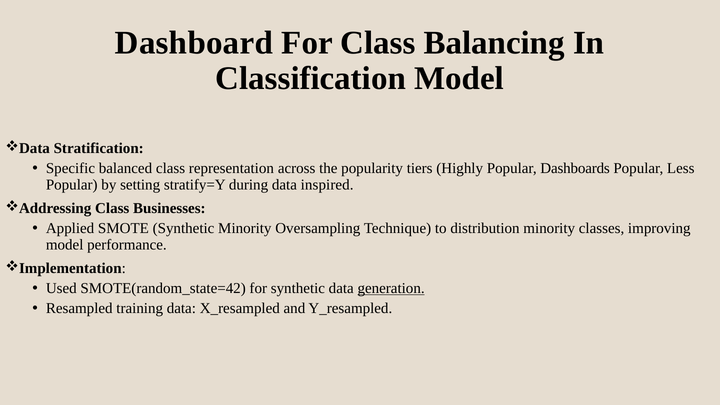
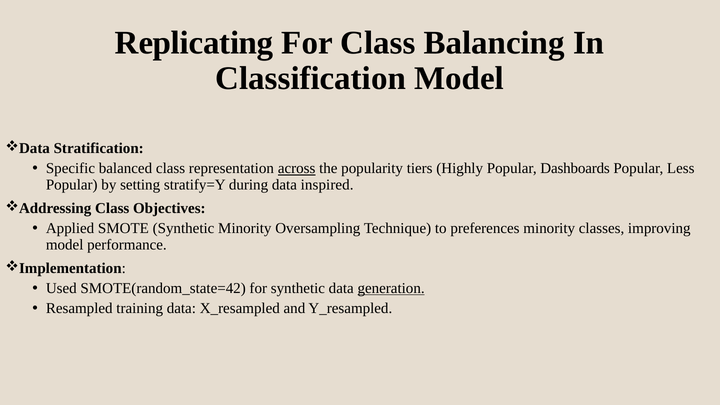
Dashboard: Dashboard -> Replicating (194, 43)
across underline: none -> present (297, 168)
Businesses: Businesses -> Objectives (169, 208)
distribution: distribution -> preferences (485, 228)
